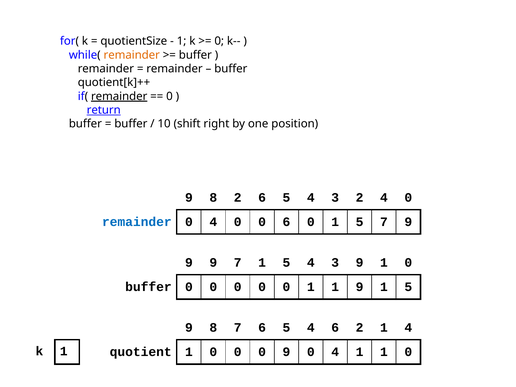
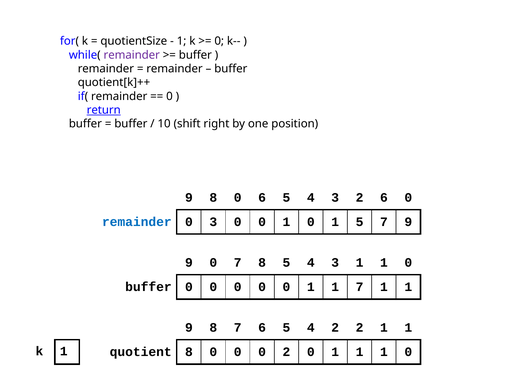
remainder colour: orange -> purple (132, 55)
remainder underline: present -> none (119, 96)
9 8 2: 2 -> 0 (238, 198)
2 4: 4 -> 6 (384, 198)
4: 4 -> 3 (213, 222)
6: 6 -> 1 (286, 222)
9: 9 -> 0 (213, 263)
7 1: 1 -> 8 (262, 263)
3 9: 9 -> 1 (360, 263)
1 9: 9 -> 7 (360, 287)
5: 5 -> 1 (408, 287)
4 6: 6 -> 2 (335, 328)
2 1 4: 4 -> 1 (408, 328)
quotient 1: 1 -> 8 (189, 352)
0 9: 9 -> 2 (286, 352)
4: 4 -> 1 (335, 352)
